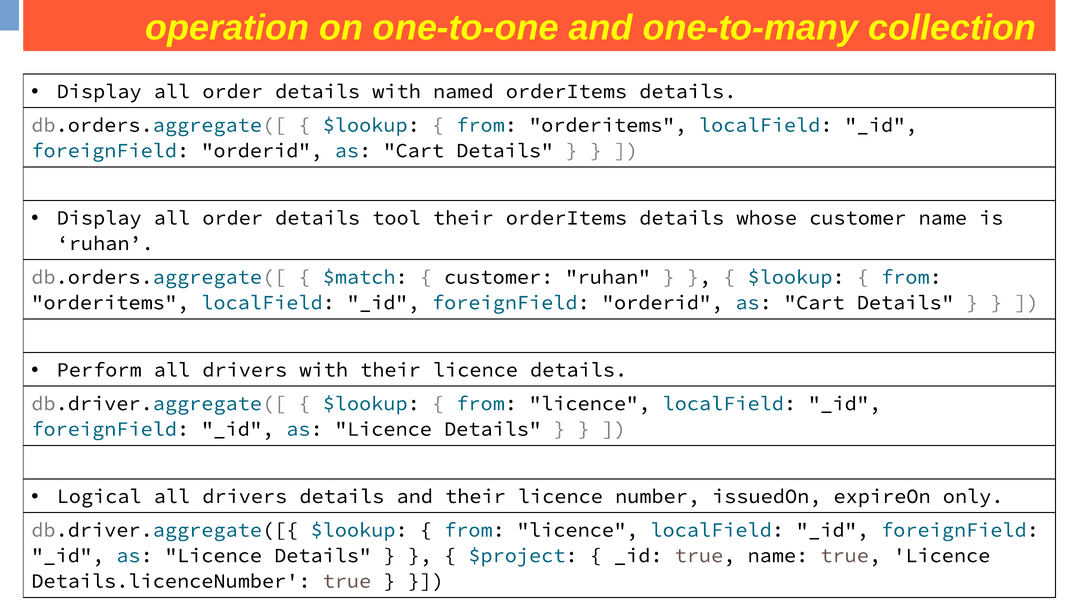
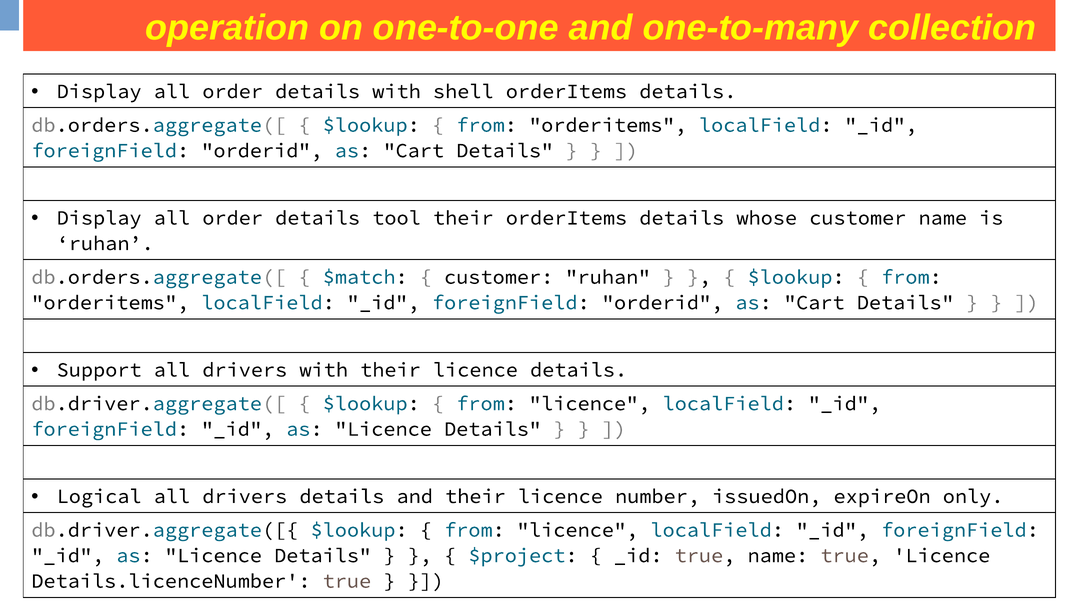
named: named -> shell (463, 91)
Perform: Perform -> Support (99, 370)
